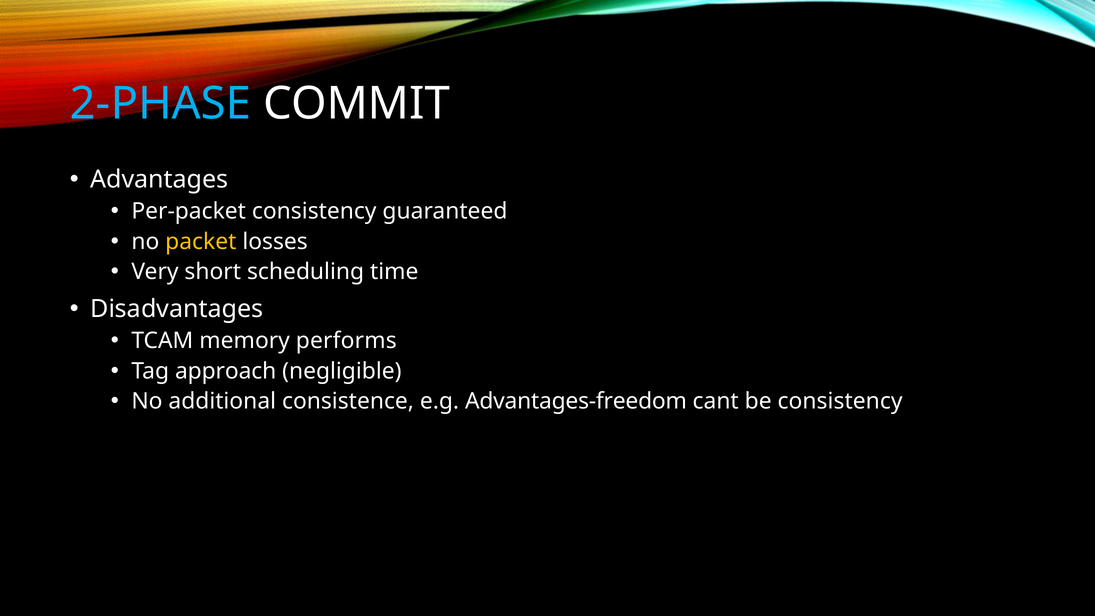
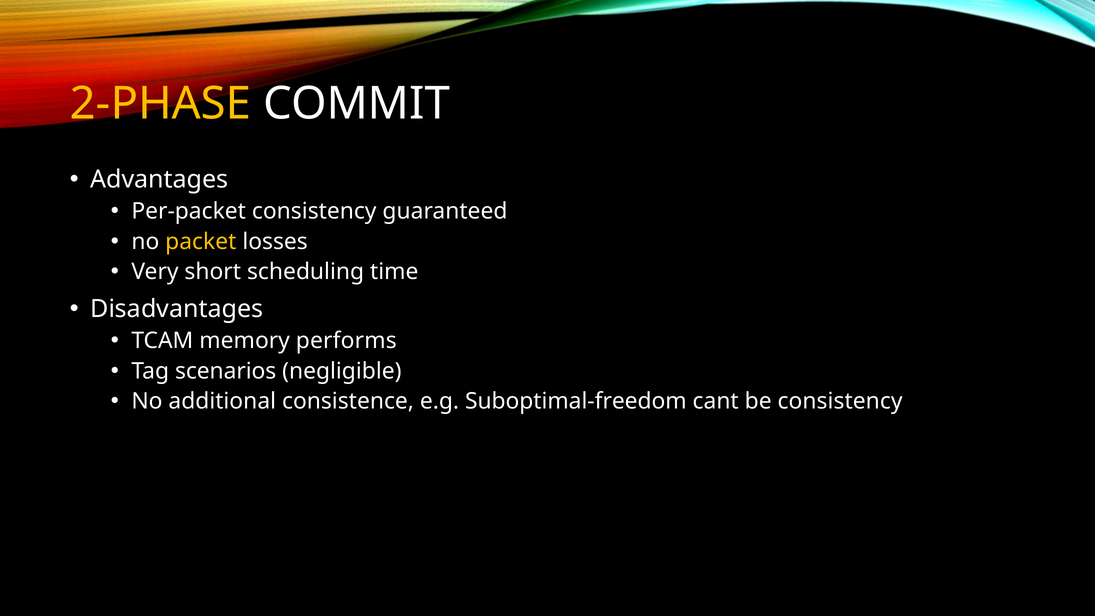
2-PHASE colour: light blue -> yellow (161, 104)
approach: approach -> scenarios (226, 371)
Advantages-freedom: Advantages-freedom -> Suboptimal-freedom (576, 401)
